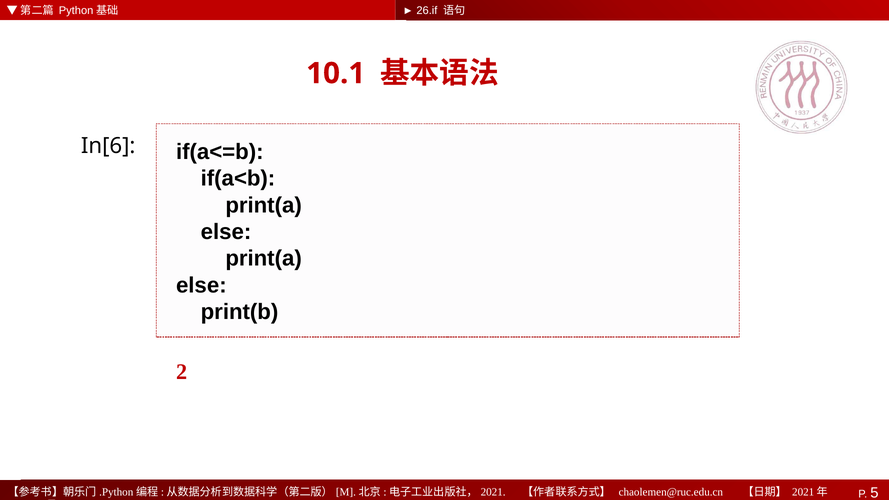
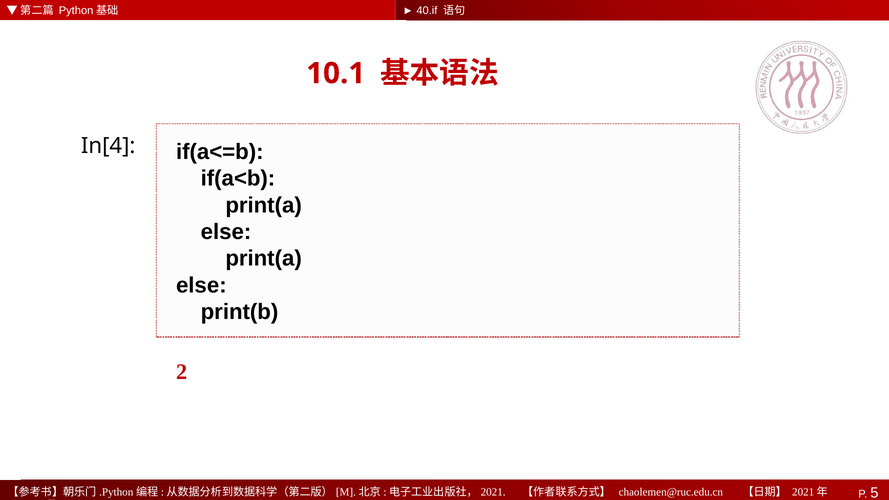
26.if: 26.if -> 40.if (427, 11)
In[6: In[6 -> In[4 (108, 146)
